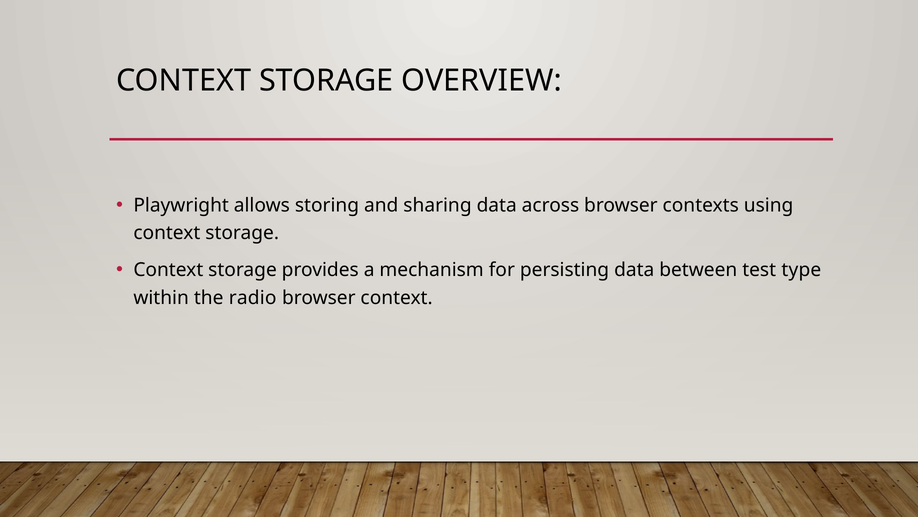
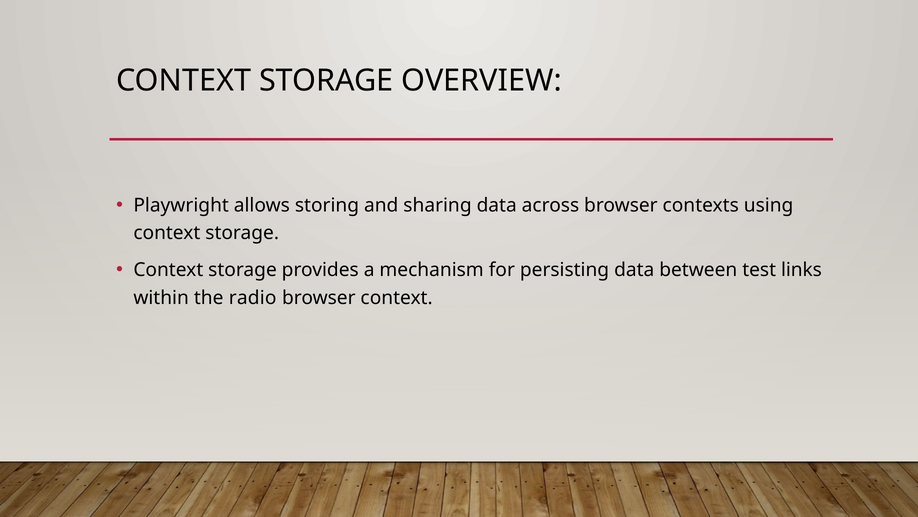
type: type -> links (801, 270)
